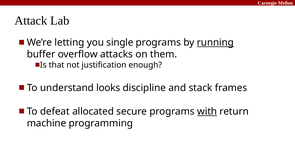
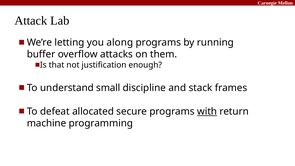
single: single -> along (120, 43)
running underline: present -> none (215, 43)
looks: looks -> small (108, 88)
